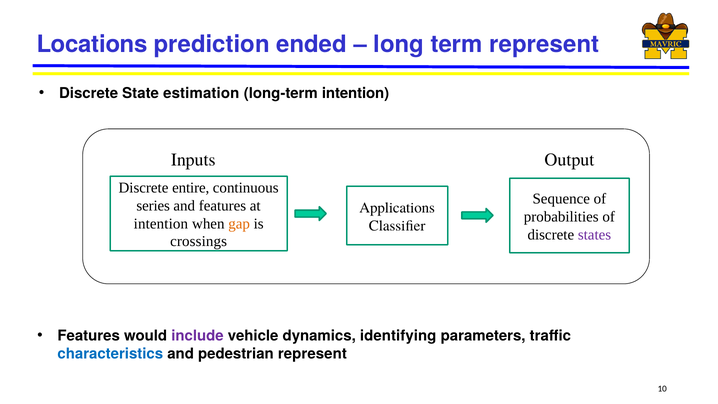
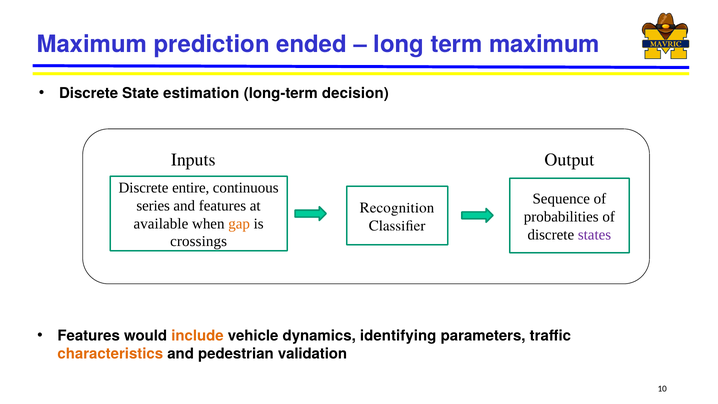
Locations: Locations -> Maximum (92, 45)
term represent: represent -> maximum (544, 45)
long-term intention: intention -> decision (355, 93)
Applications: Applications -> Recognition (397, 208)
intention: intention -> available (161, 224)
include colour: purple -> orange (197, 336)
characteristics colour: blue -> orange (110, 353)
pedestrian represent: represent -> validation (312, 353)
